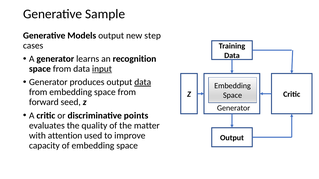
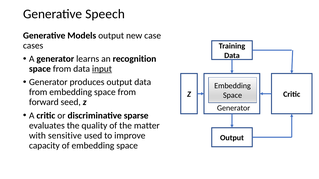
Sample: Sample -> Speech (105, 14)
step: step -> case (153, 36)
data underline: present -> none (143, 82)
points: points -> sparse (136, 116)
attention: attention -> sensitive (65, 136)
